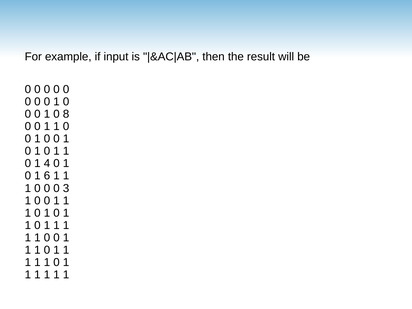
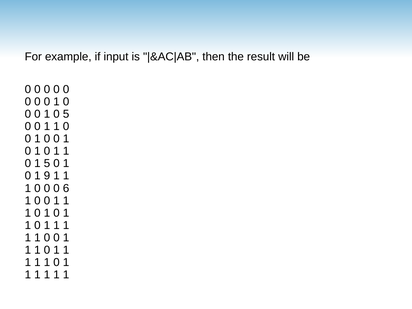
0 8: 8 -> 5 (66, 114)
1 4: 4 -> 5 (47, 164)
6: 6 -> 9 (47, 176)
3: 3 -> 6 (66, 188)
